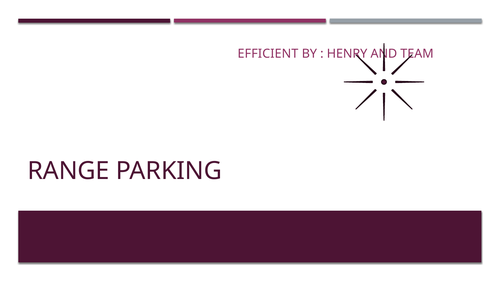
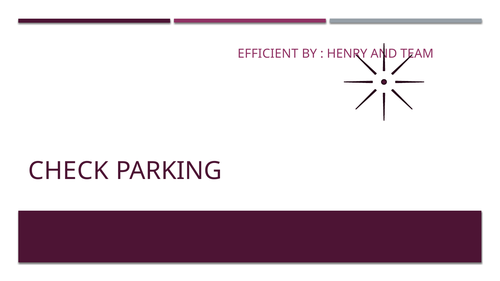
RANGE: RANGE -> CHECK (68, 171)
